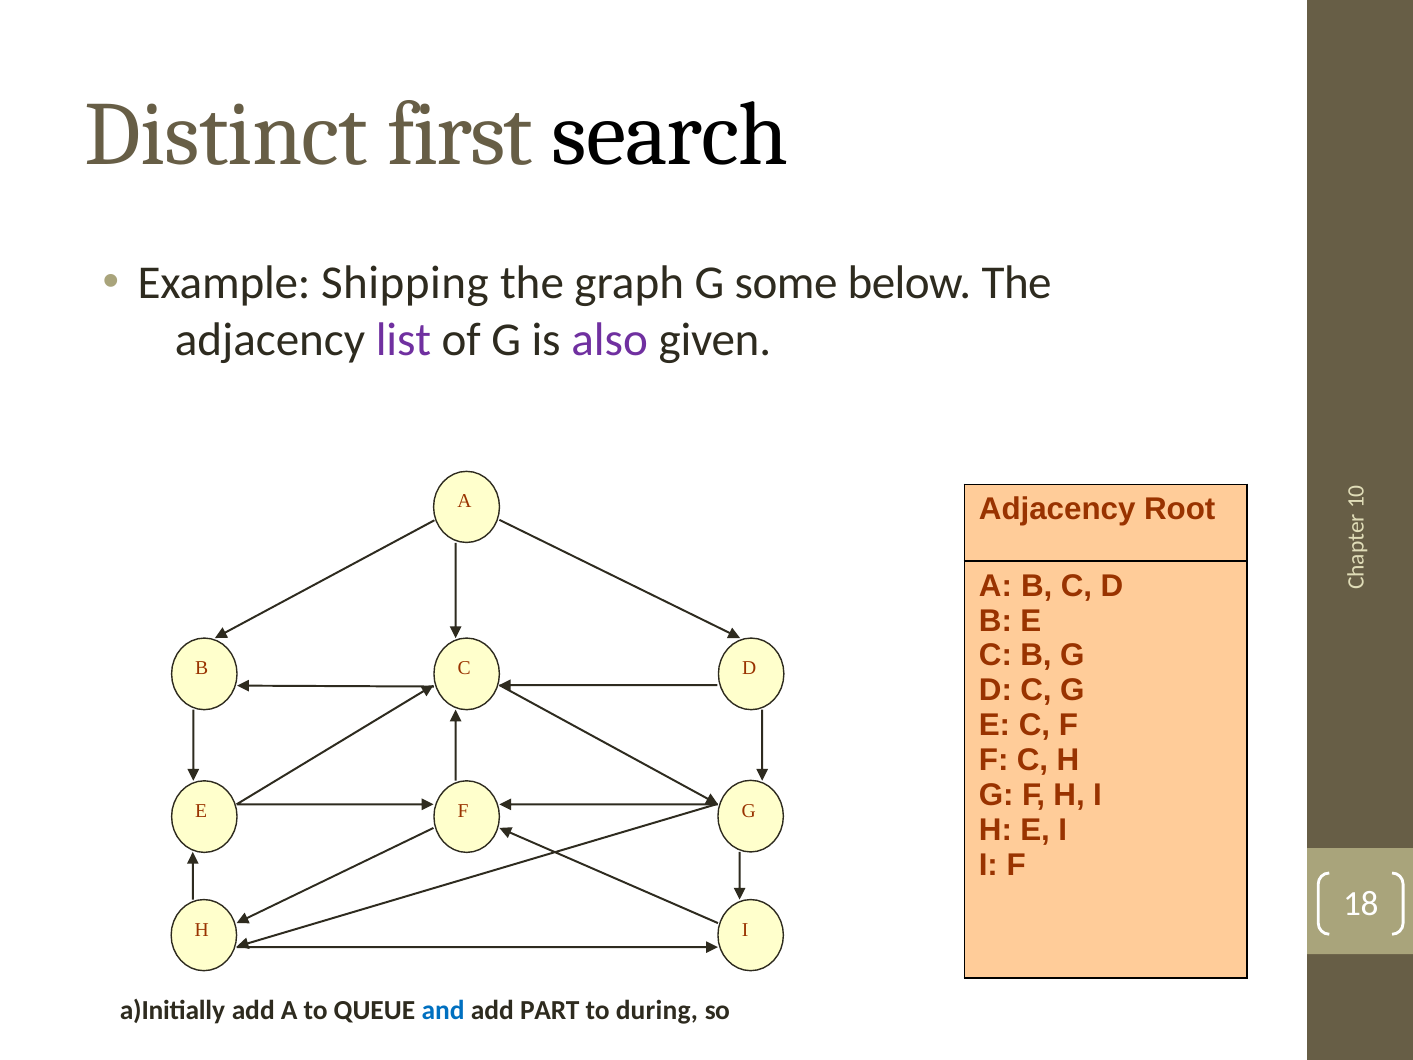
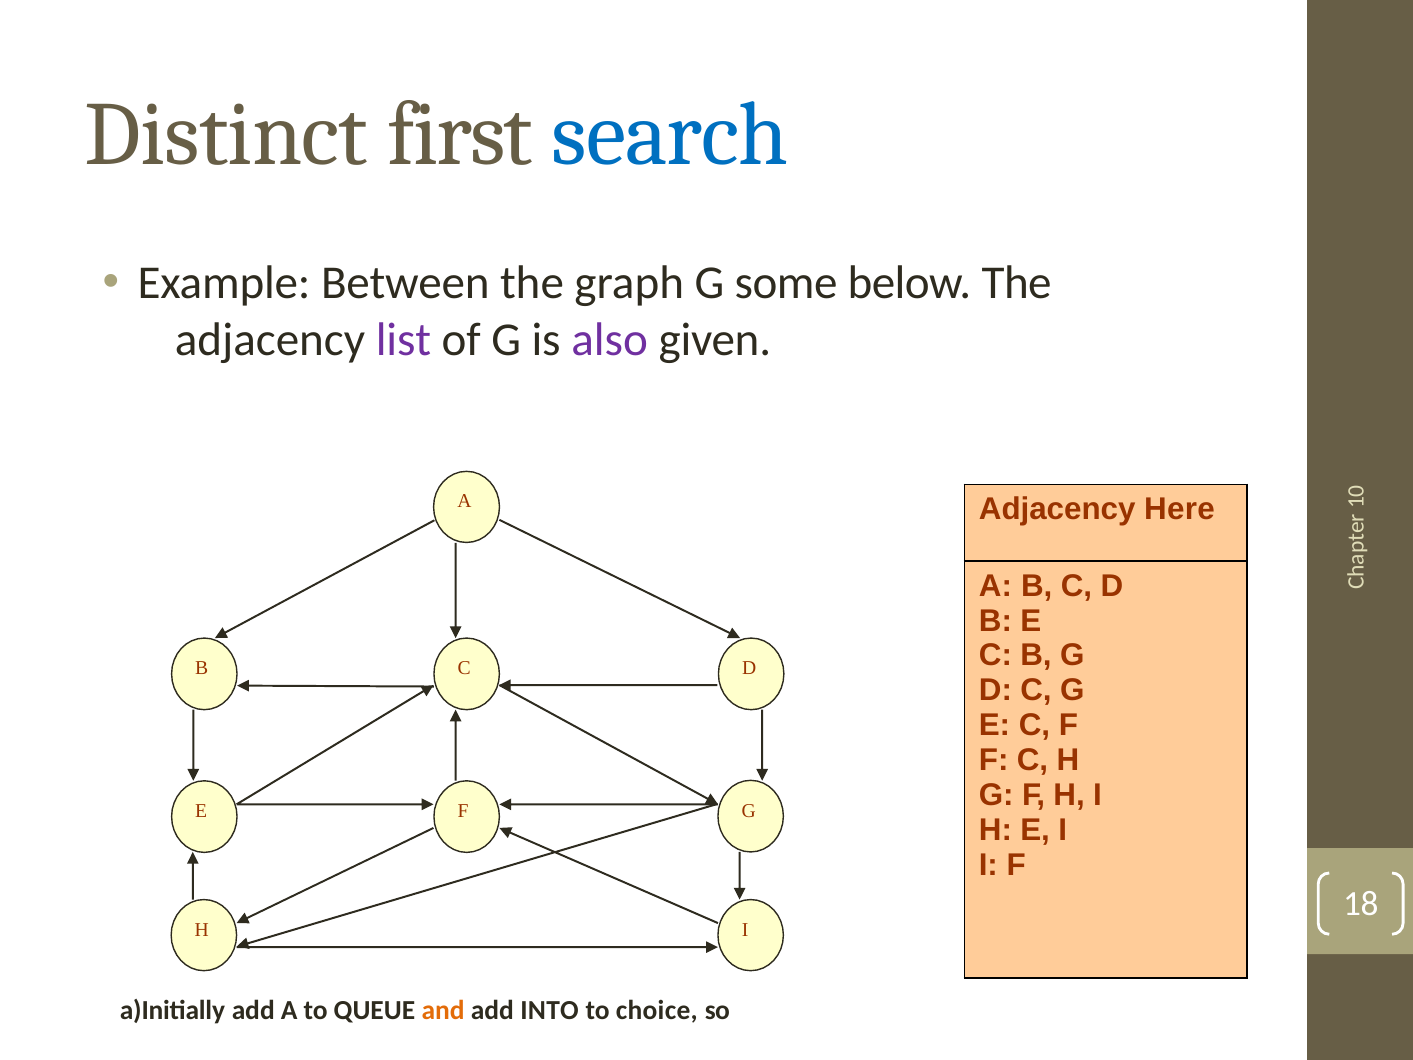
search colour: black -> blue (670, 134)
Shipping: Shipping -> Between (405, 283)
Root: Root -> Here (1180, 509)
and colour: blue -> orange (443, 1010)
PART: PART -> INTO (550, 1010)
during: during -> choice (657, 1010)
